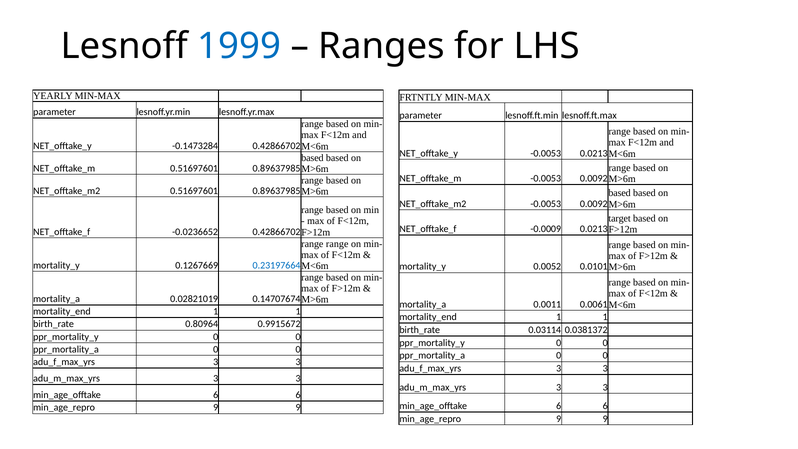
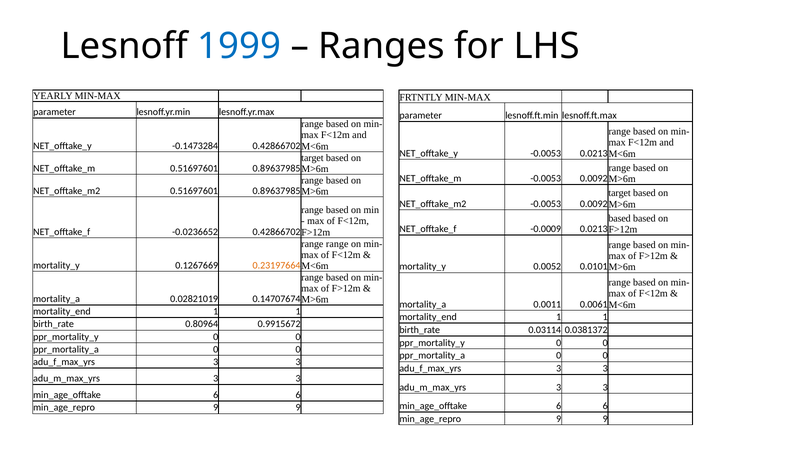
based: based -> target (312, 158)
based: based -> target (620, 193)
target: target -> based (620, 218)
0.23197664 colour: blue -> orange (277, 265)
